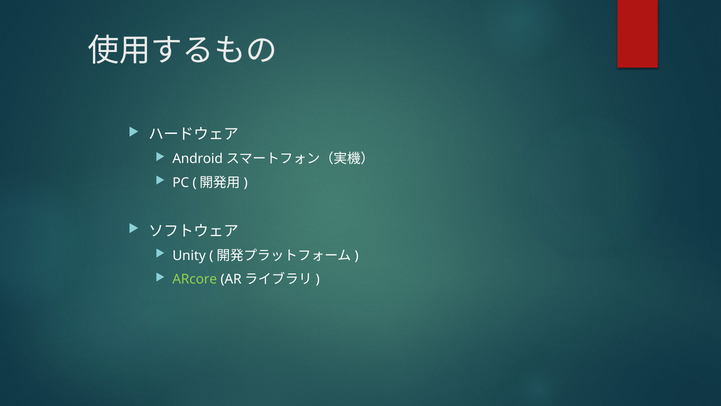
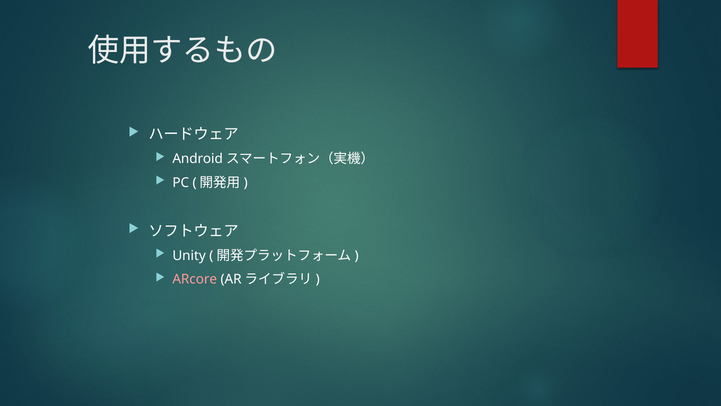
ARcore colour: light green -> pink (195, 279)
